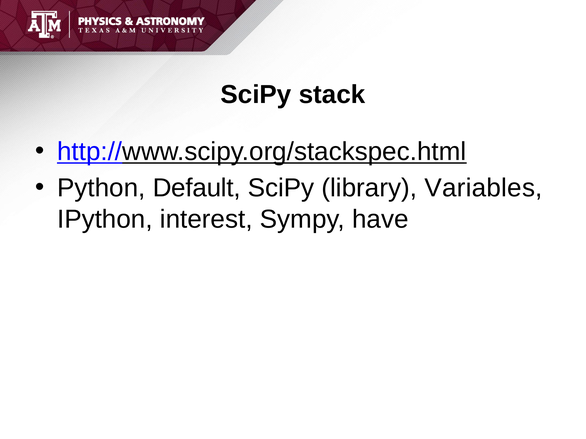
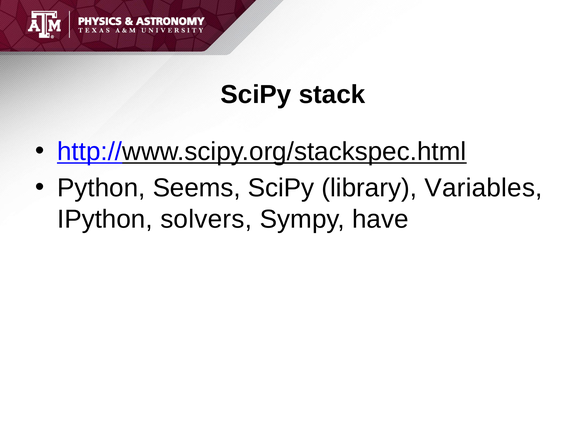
Default: Default -> Seems (197, 188)
interest: interest -> solvers (206, 219)
